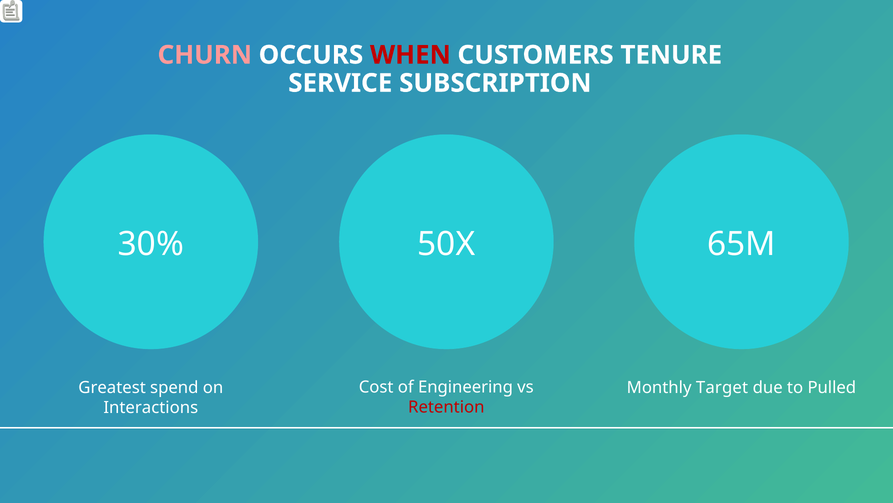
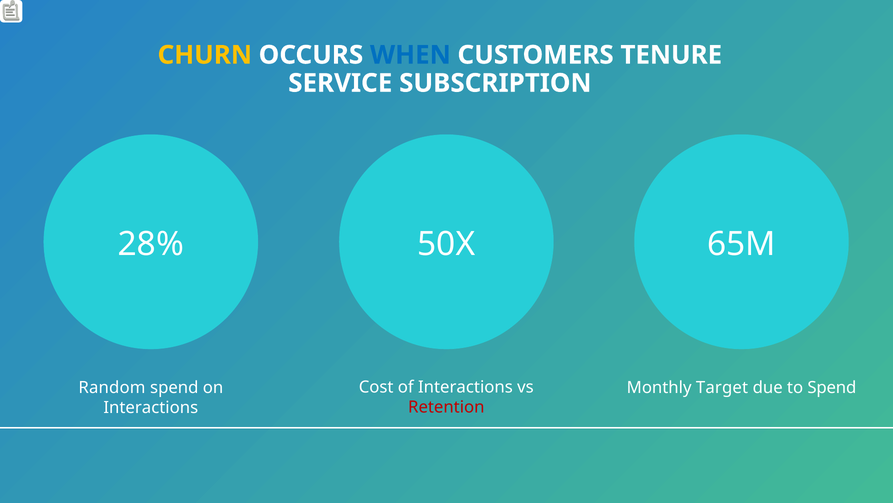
CHURN colour: pink -> yellow (205, 55)
WHEN colour: red -> blue (410, 55)
30%: 30% -> 28% (151, 244)
of Engineering: Engineering -> Interactions (465, 387)
Greatest: Greatest -> Random (112, 387)
to Pulled: Pulled -> Spend (832, 387)
